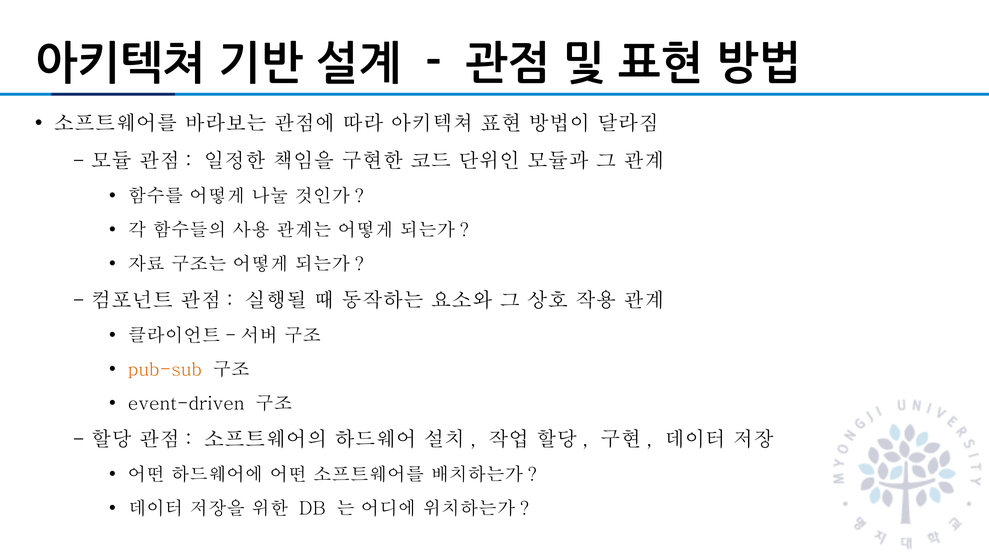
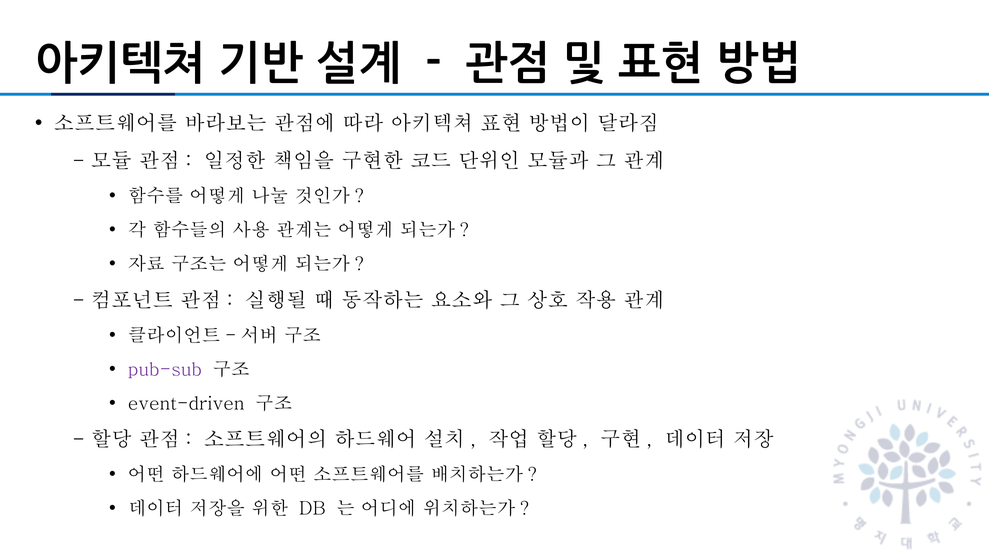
pub-sub colour: orange -> purple (165, 370)
